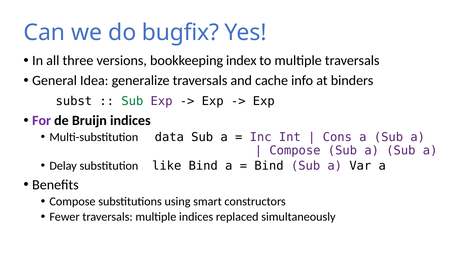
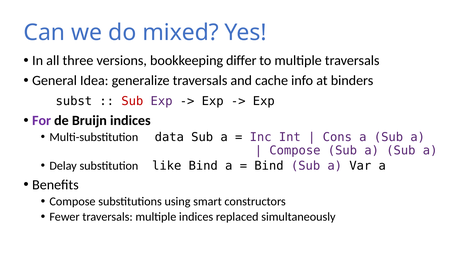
bugfix: bugfix -> mixed (181, 33)
index: index -> differ (241, 61)
Sub colour: green -> red (132, 101)
